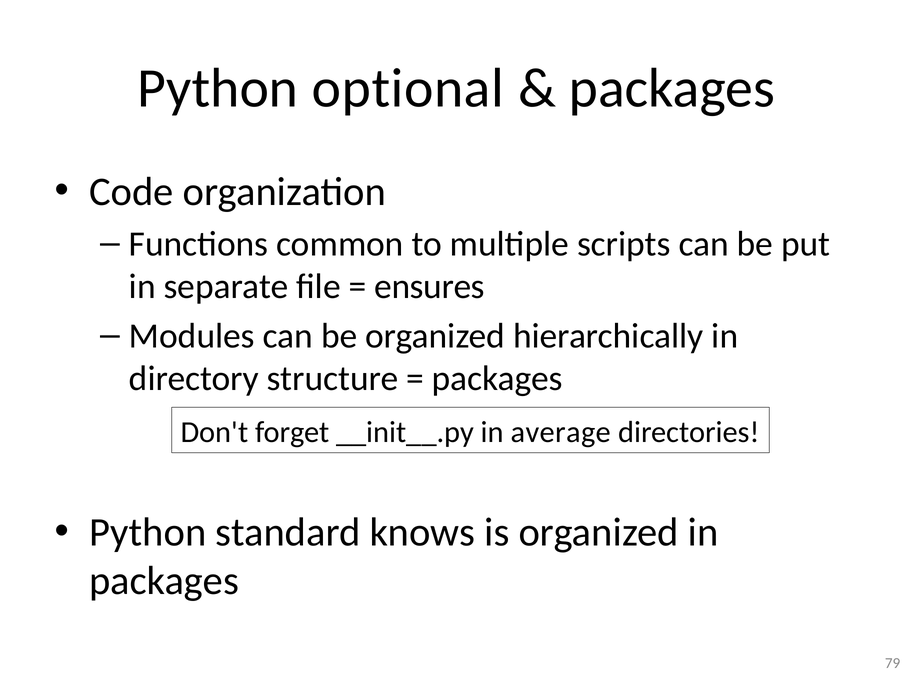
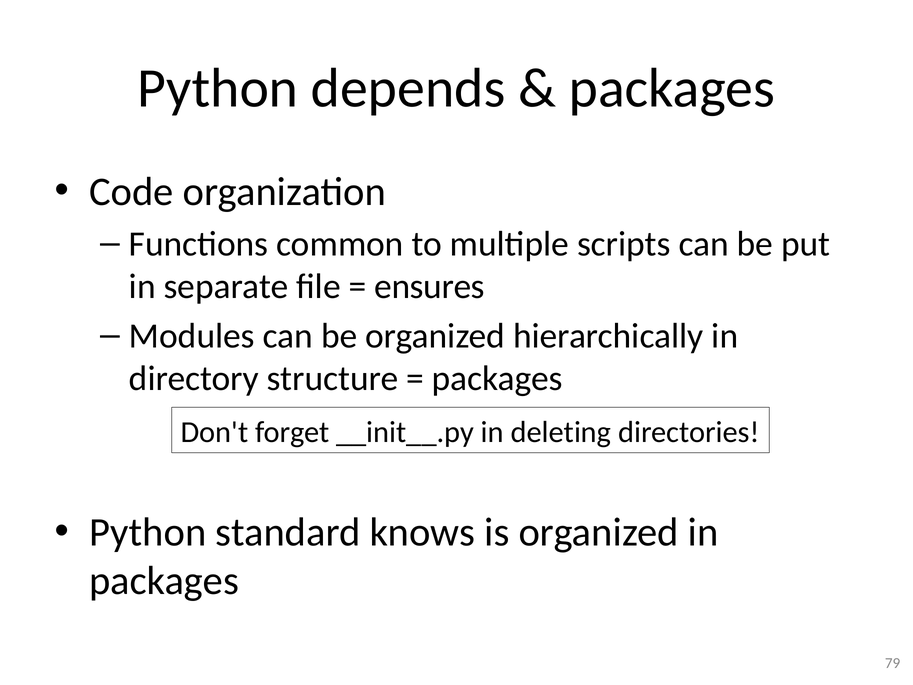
optional: optional -> depends (408, 88)
average: average -> deleting (561, 432)
